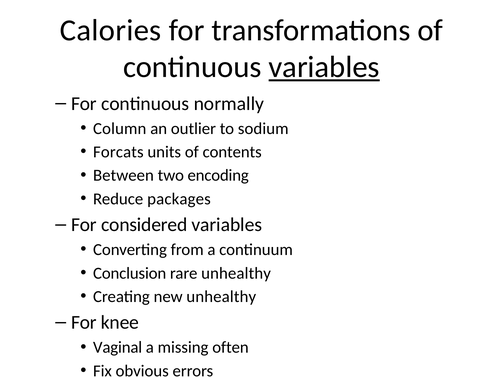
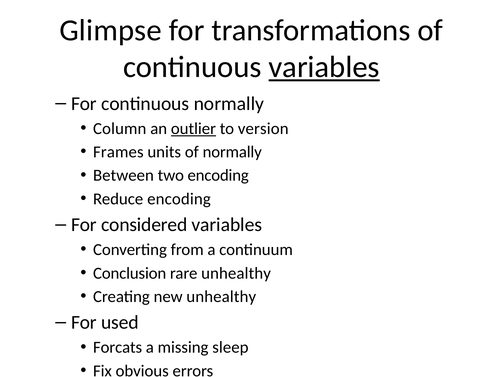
Calories: Calories -> Glimpse (111, 30)
outlier underline: none -> present (193, 129)
sodium: sodium -> version (263, 129)
Forcats: Forcats -> Frames (118, 152)
of contents: contents -> normally (232, 152)
Reduce packages: packages -> encoding (179, 199)
knee: knee -> used (120, 323)
Vaginal: Vaginal -> Forcats (118, 348)
often: often -> sleep (230, 348)
